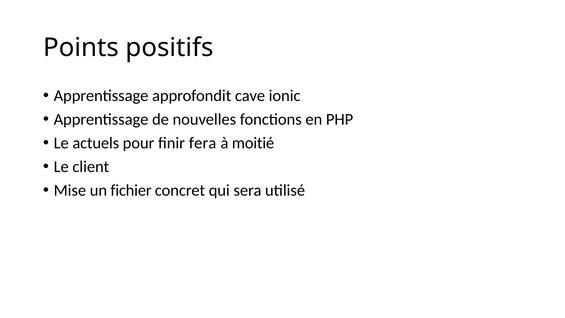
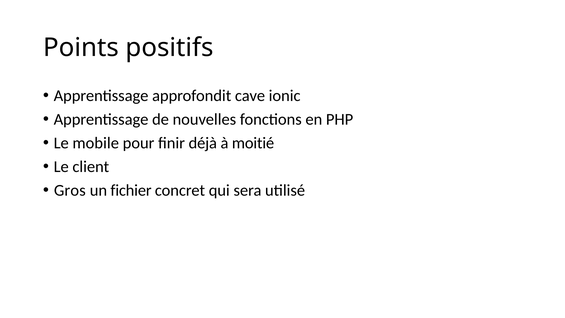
actuels: actuels -> mobile (96, 143)
fera: fera -> déjà (203, 143)
Mise: Mise -> Gros (70, 190)
